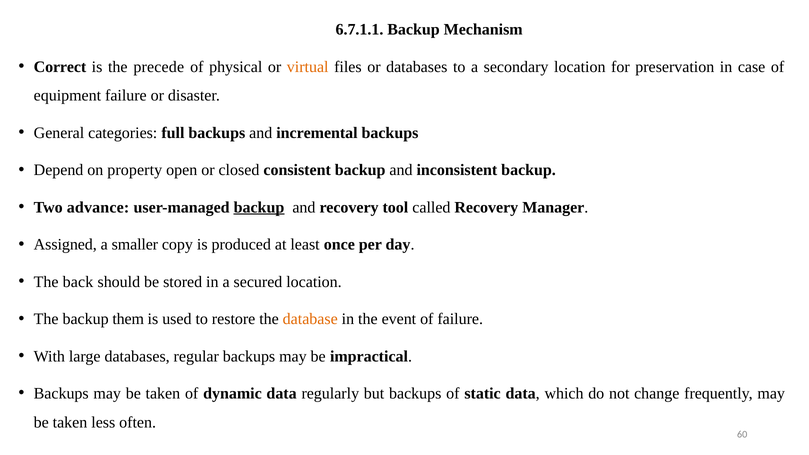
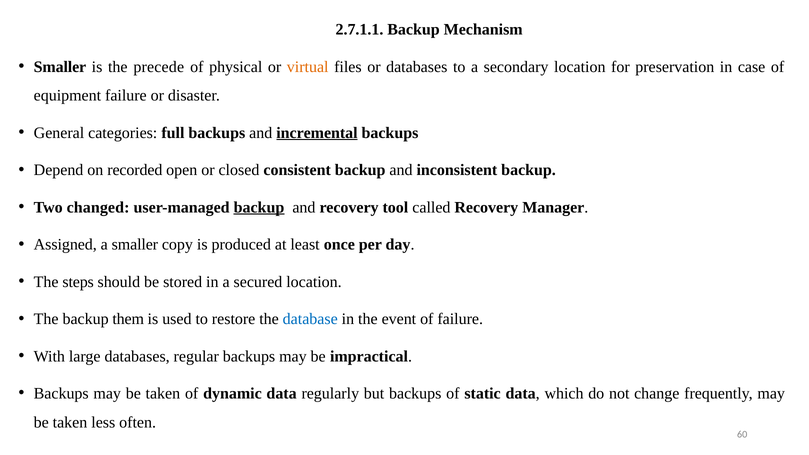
6.7.1.1: 6.7.1.1 -> 2.7.1.1 (359, 29)
Correct: Correct -> Smaller (60, 67)
incremental underline: none -> present (317, 133)
property: property -> recorded (135, 170)
advance: advance -> changed (98, 207)
back: back -> steps (78, 282)
database colour: orange -> blue (310, 319)
